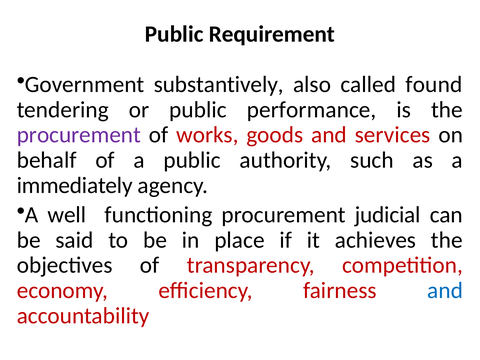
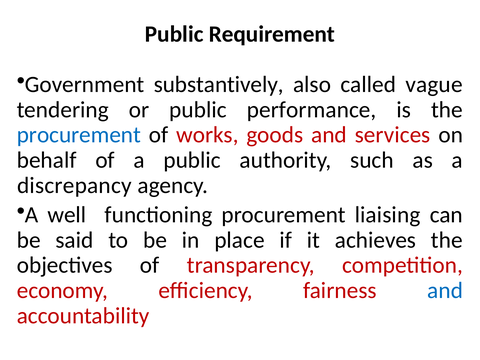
found: found -> vague (434, 84)
procurement colour: purple -> blue (79, 135)
immediately: immediately -> discrepancy (74, 185)
judicial: judicial -> liaising (388, 215)
